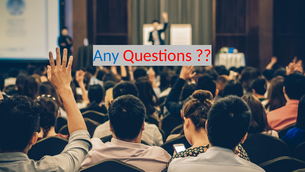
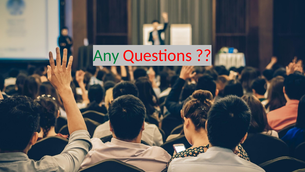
Any colour: blue -> green (106, 55)
